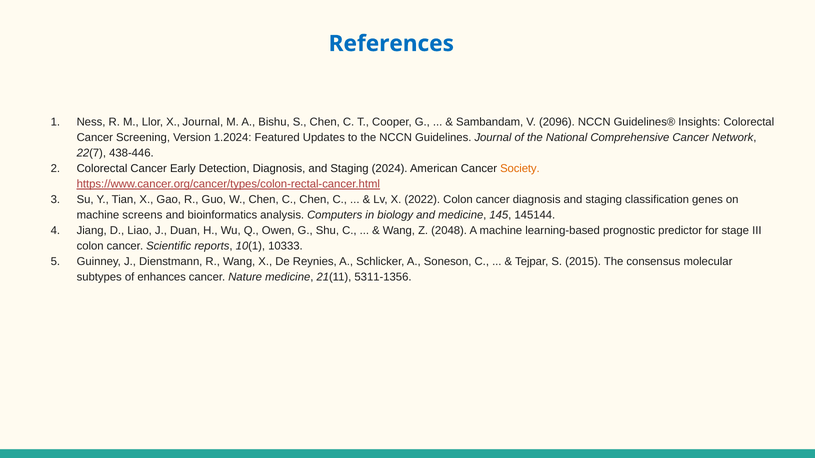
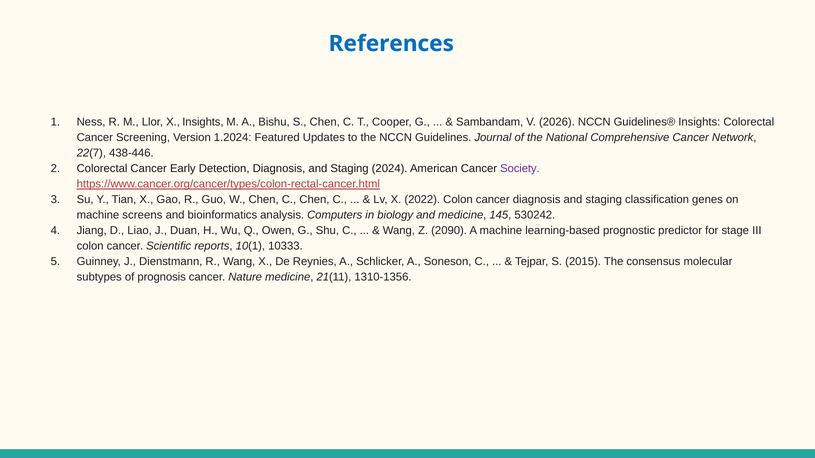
X Journal: Journal -> Insights (203, 122)
2096: 2096 -> 2026 (557, 122)
Society colour: orange -> purple (520, 169)
145144: 145144 -> 530242 (535, 215)
2048: 2048 -> 2090 (449, 231)
enhances: enhances -> prognosis (162, 277)
5311-1356: 5311-1356 -> 1310-1356 (383, 277)
